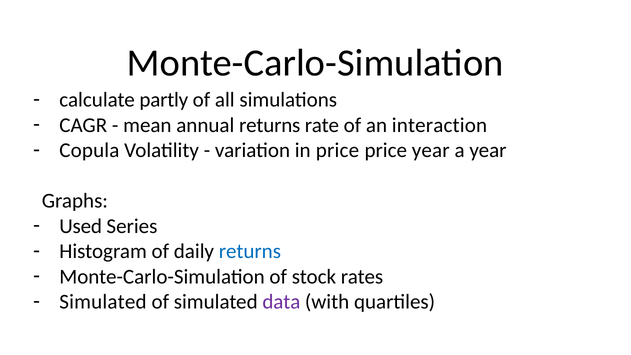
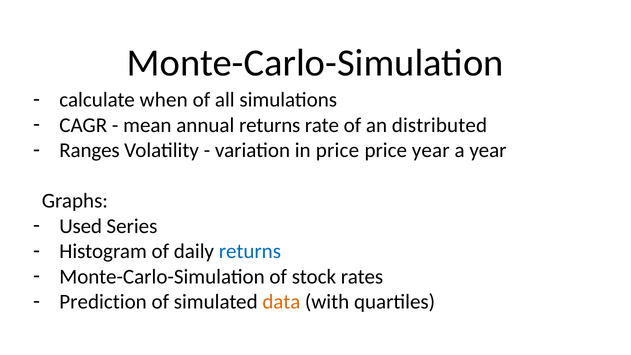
partly: partly -> when (164, 100)
interaction: interaction -> distributed (439, 125)
Copula: Copula -> Ranges (90, 150)
Simulated: Simulated -> Prediction (103, 302)
data colour: purple -> orange (281, 302)
